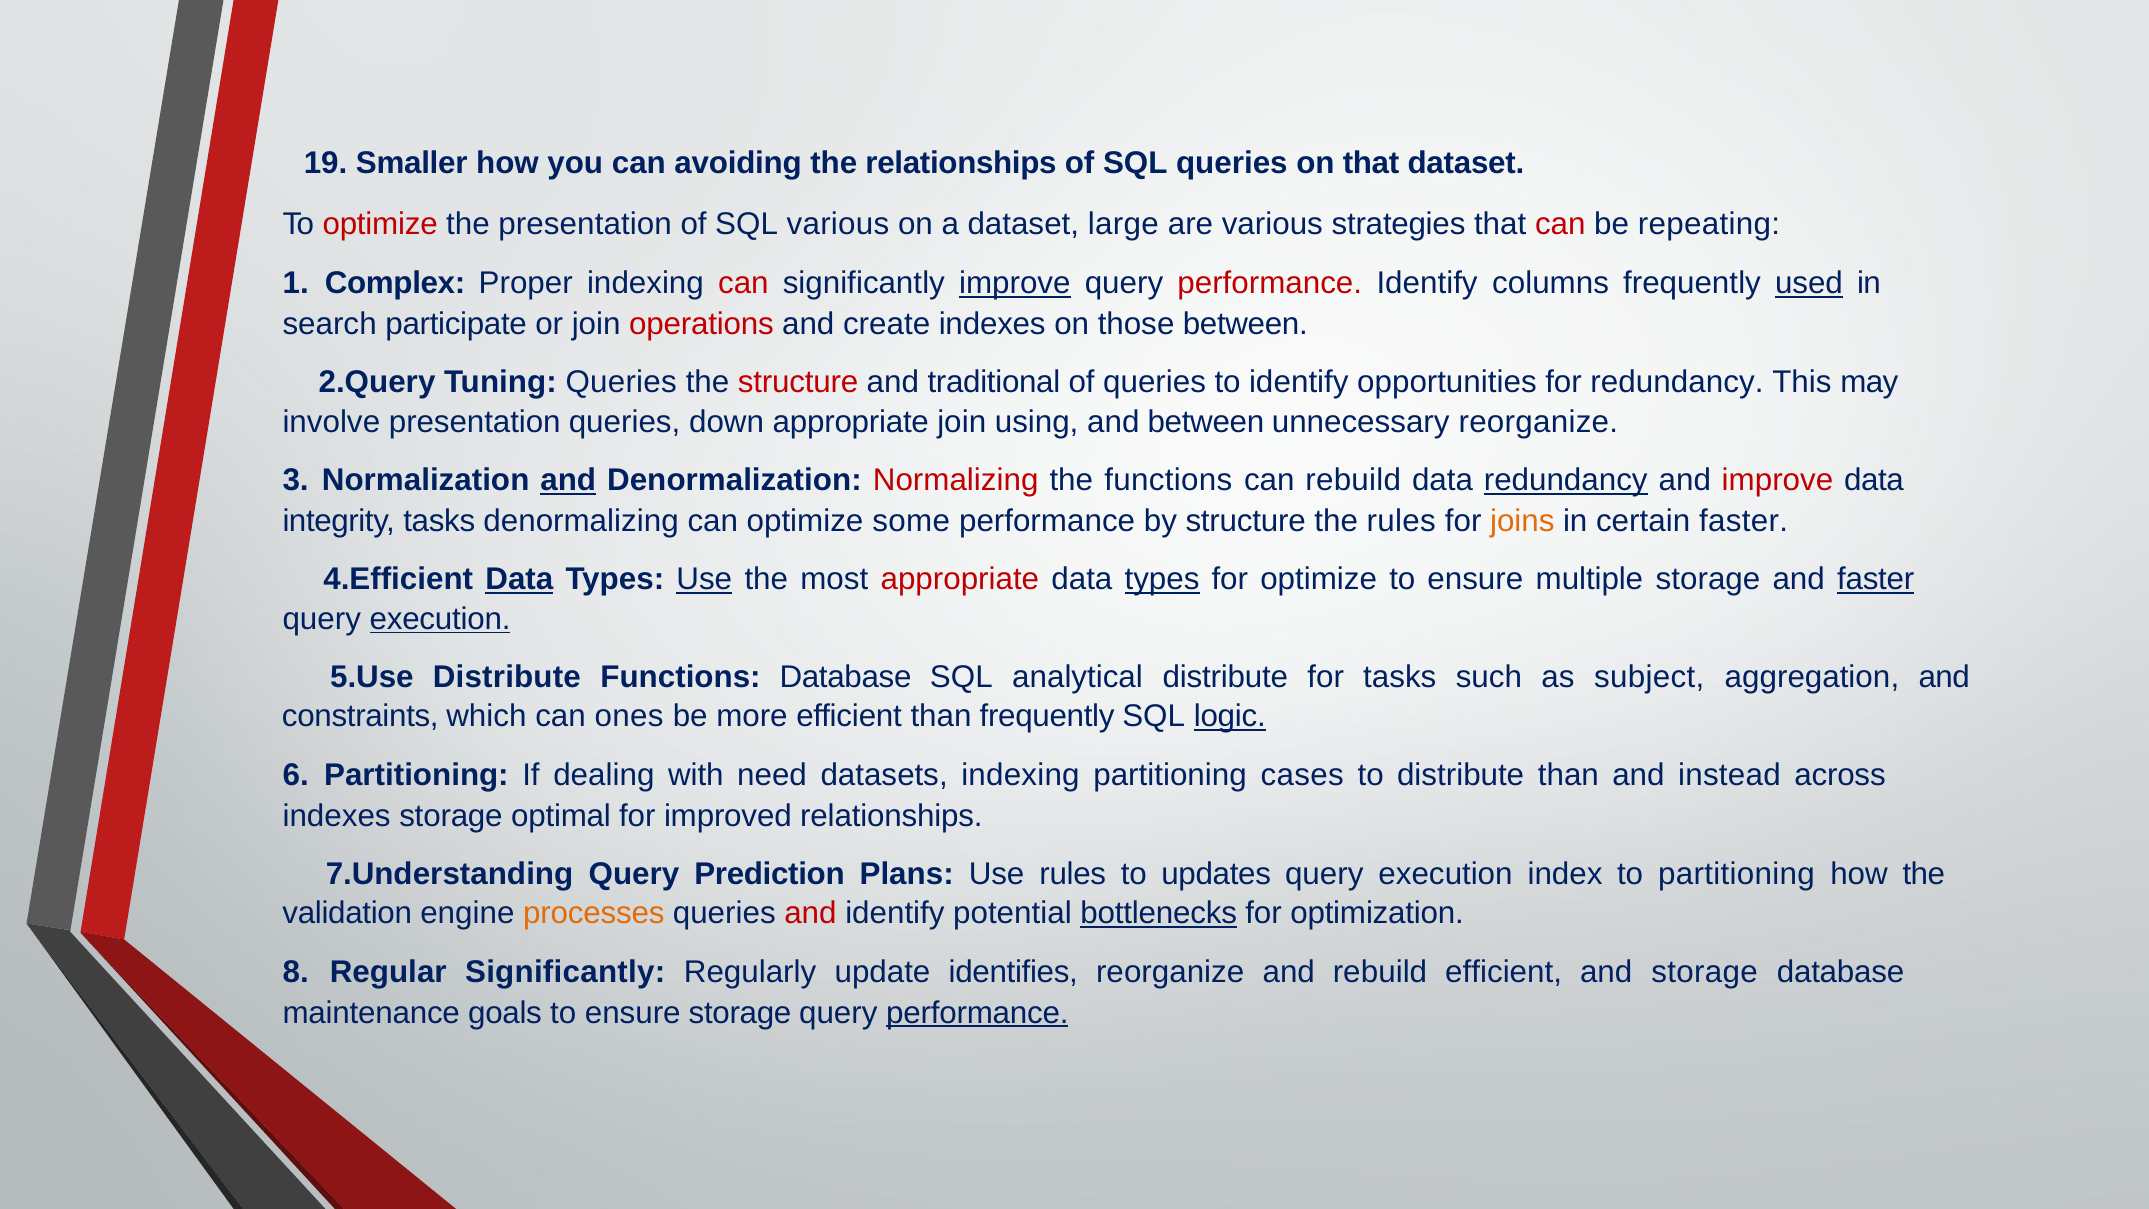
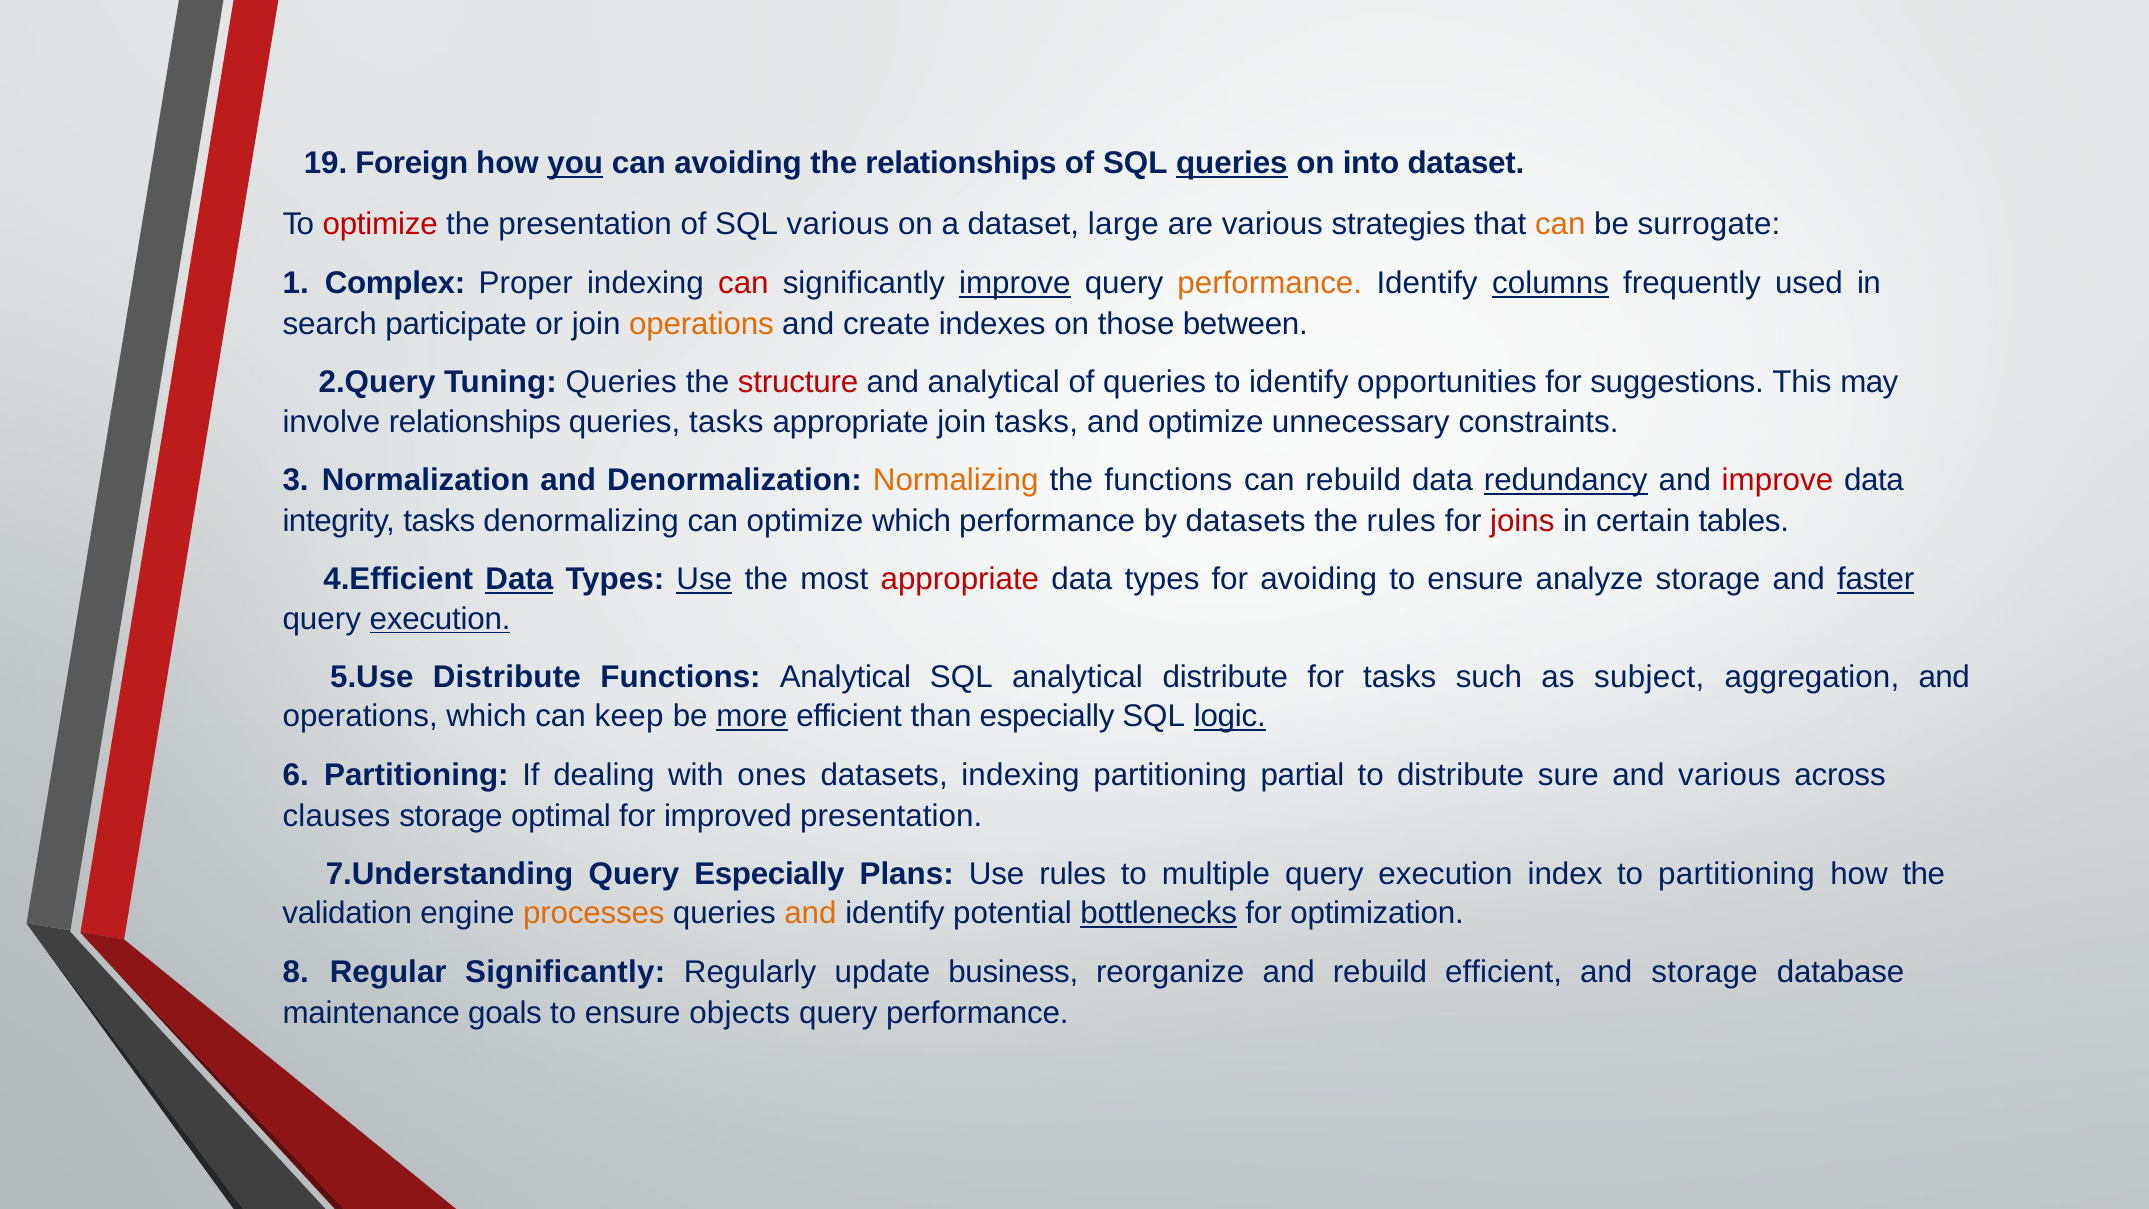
Smaller: Smaller -> Foreign (412, 163)
you underline: none -> present (575, 163)
queries underline: none -> present (1232, 163)
on that: that -> into (1371, 163)
can colour: red -> orange (1560, 224)
repeating: repeating -> surrogate (1709, 224)
performance colour: red -> orange (1270, 283)
columns underline: none -> present (1551, 283)
used underline: present -> none (1809, 283)
operations colour: red -> orange (701, 324)
and traditional: traditional -> analytical (994, 382)
for redundancy: redundancy -> suggestions (1677, 382)
involve presentation: presentation -> relationships (475, 422)
queries down: down -> tasks (726, 422)
join using: using -> tasks (1036, 422)
and between: between -> optimize (1206, 422)
unnecessary reorganize: reorganize -> constraints (1539, 422)
and underline: present -> none (568, 480)
Normalizing colour: red -> orange (956, 480)
optimize some: some -> which (912, 521)
by structure: structure -> datasets (1245, 521)
joins colour: orange -> red (1522, 521)
certain faster: faster -> tables (1744, 521)
types underline: present -> none (1162, 579)
for optimize: optimize -> avoiding (1319, 579)
multiple: multiple -> analyze (1589, 579)
Functions Database: Database -> Analytical (846, 677)
constraints: constraints -> operations (360, 716)
ones: ones -> keep (629, 716)
more underline: none -> present (752, 716)
than frequently: frequently -> especially (1047, 716)
need: need -> ones (772, 775)
cases: cases -> partial (1302, 775)
distribute than: than -> sure (1568, 775)
and instead: instead -> various (1729, 775)
indexes: indexes -> clauses (336, 816)
improved relationships: relationships -> presentation (891, 816)
Query Prediction: Prediction -> Especially (769, 874)
updates: updates -> multiple (1216, 874)
and colour: red -> orange (810, 913)
identifies: identifies -> business (1013, 972)
ensure storage: storage -> objects (740, 1013)
performance underline: present -> none (977, 1013)
